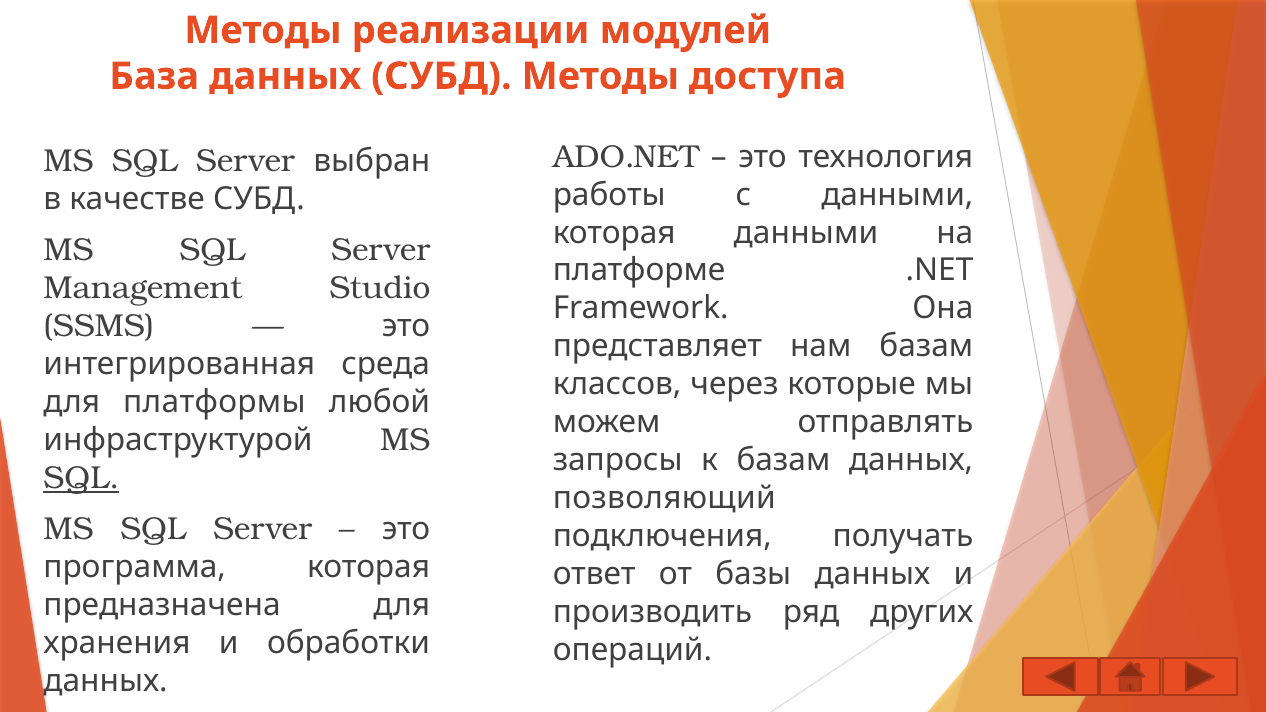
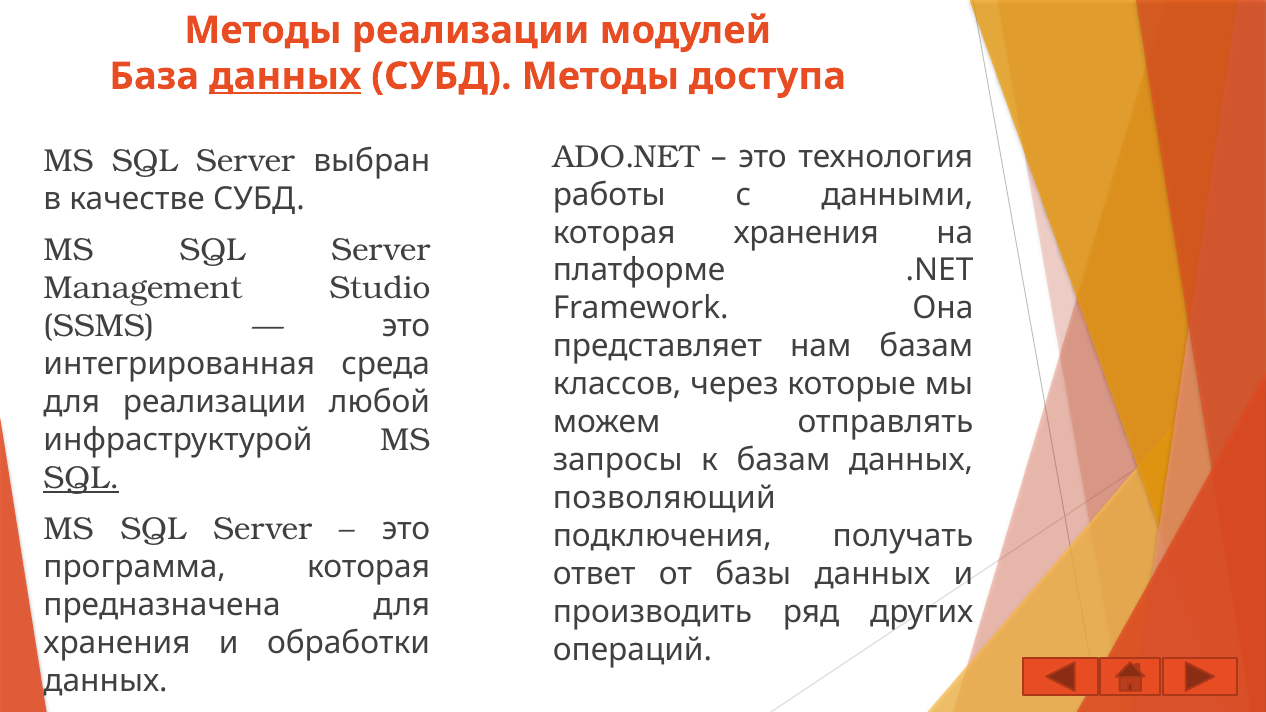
данных underline: none -> present (285, 76)
которая данными: данными -> хранения (806, 233)
для платформы: платформы -> реализации (215, 402)
